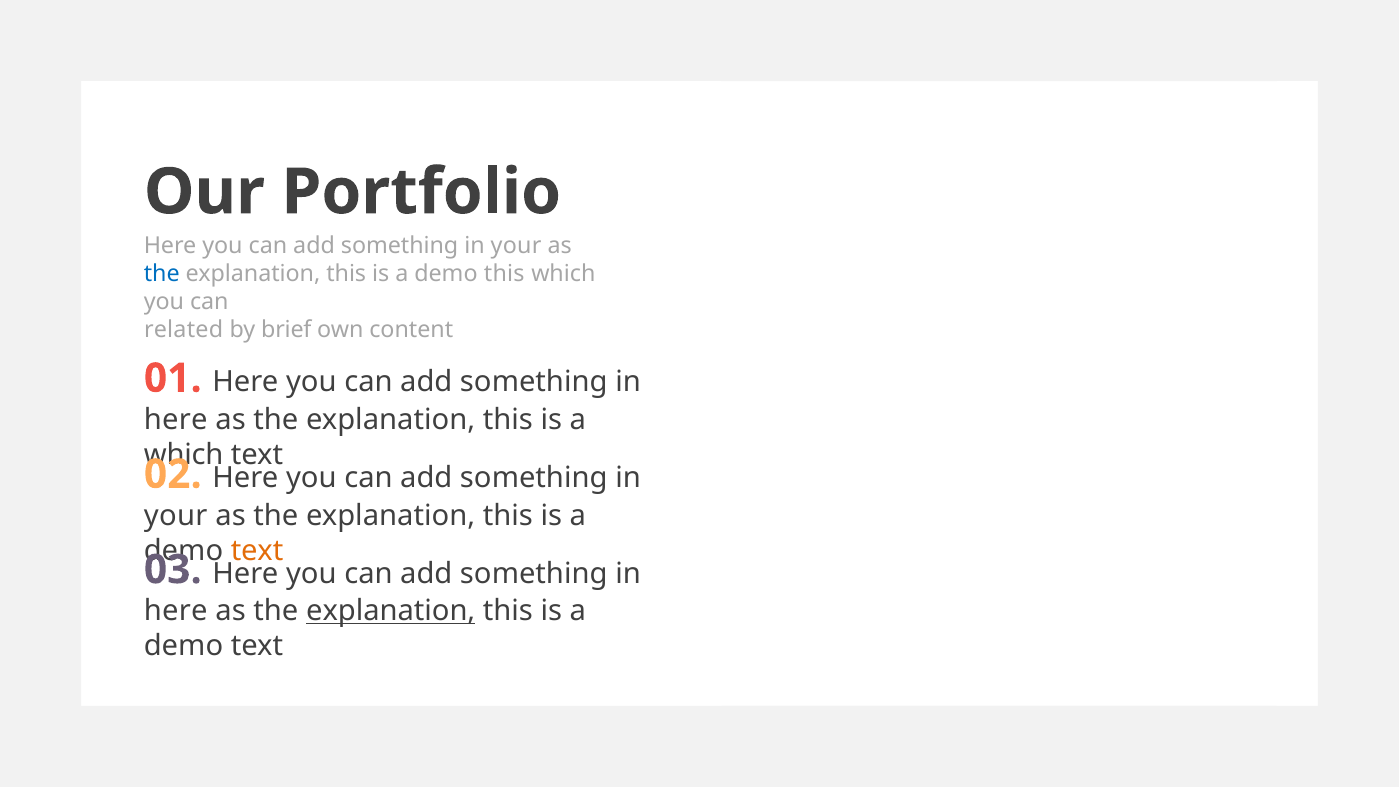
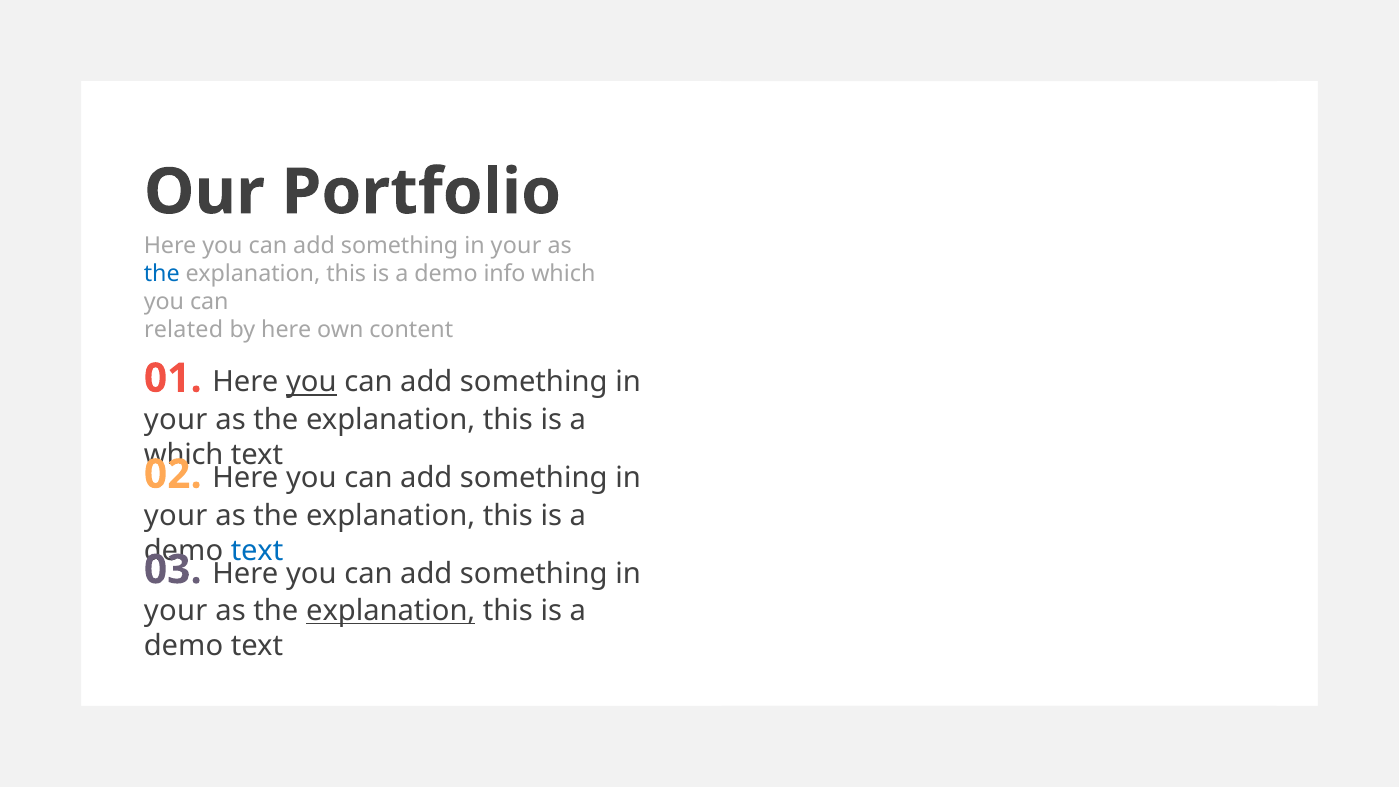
demo this: this -> info (504, 273)
by brief: brief -> here (286, 329)
you underline: none -> present (311, 382)
here: here -> your (176, 419)
text colour: orange -> blue (257, 550)
here: here -> your (176, 611)
